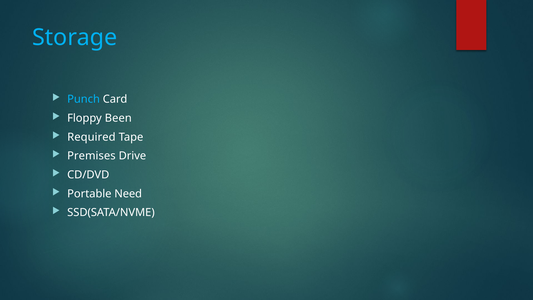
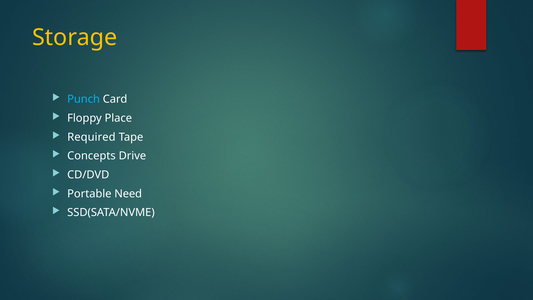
Storage colour: light blue -> yellow (75, 37)
Been: Been -> Place (118, 118)
Premises: Premises -> Concepts (91, 156)
